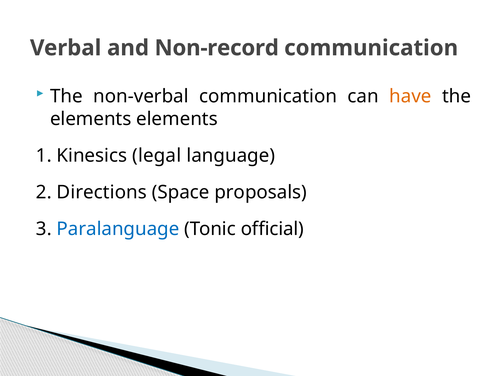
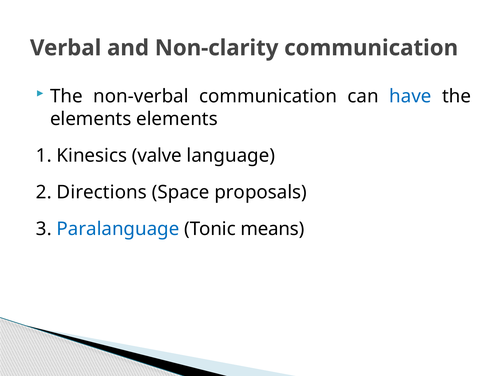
Non-record: Non-record -> Non-clarity (217, 48)
have colour: orange -> blue (410, 96)
legal: legal -> valve (157, 155)
official: official -> means (272, 229)
